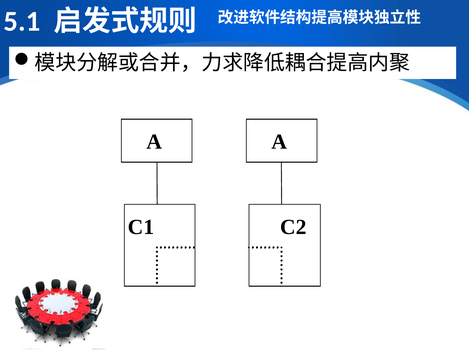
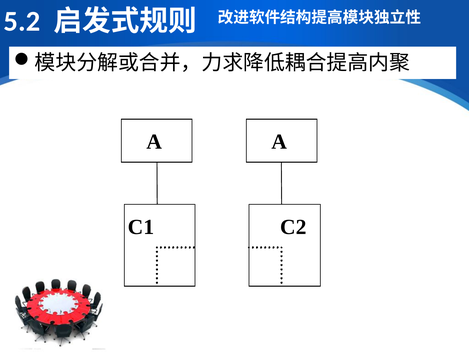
5.1: 5.1 -> 5.2 (22, 21)
